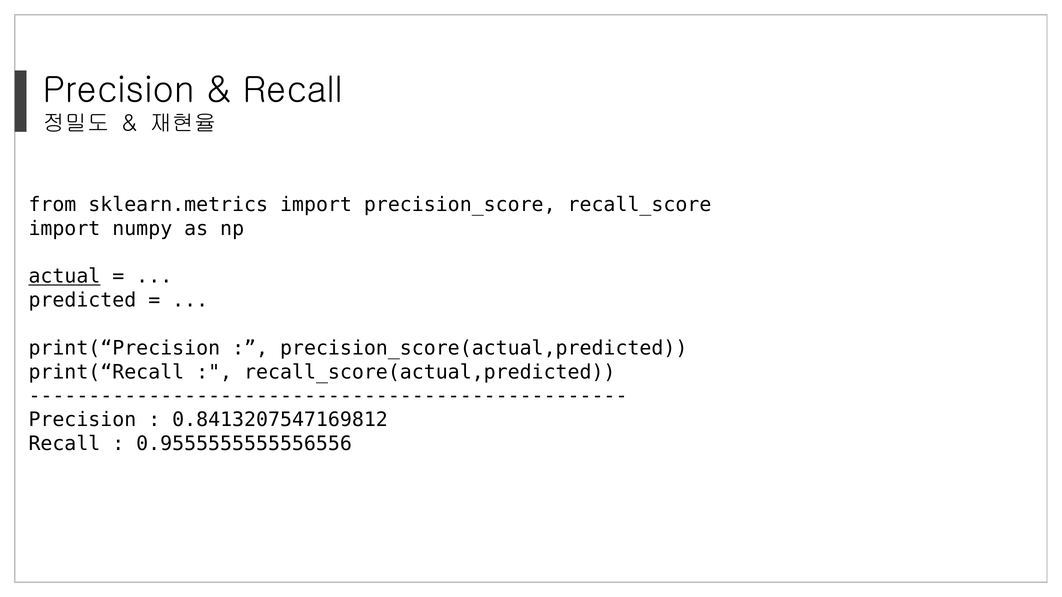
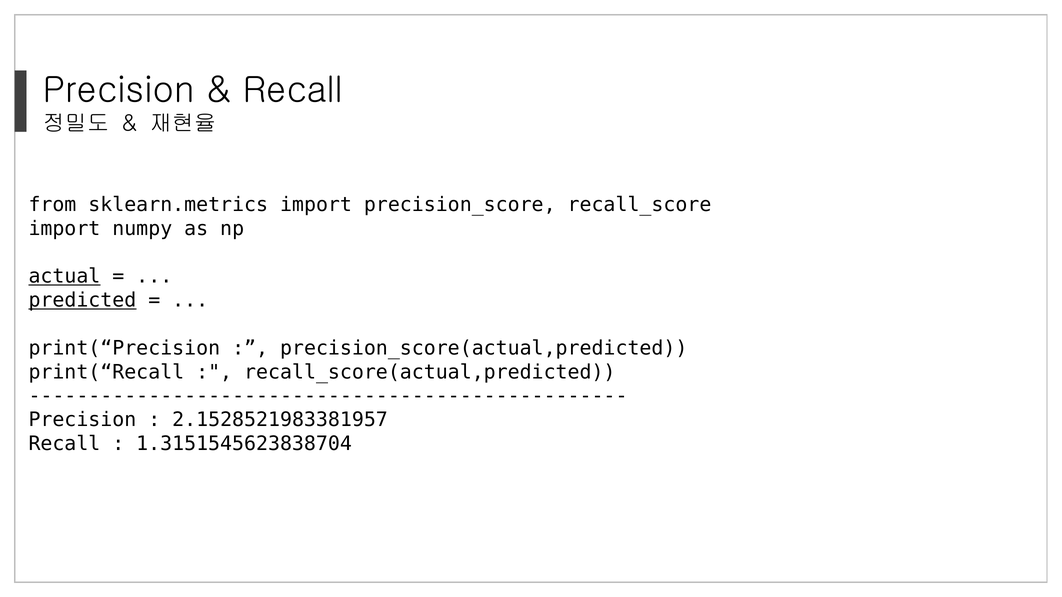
predicted underline: none -> present (82, 300)
0.8413207547169812: 0.8413207547169812 -> 2.1528521983381957 (280, 420)
0.9555555555556556: 0.9555555555556556 -> 1.3151545623838704 (244, 444)
